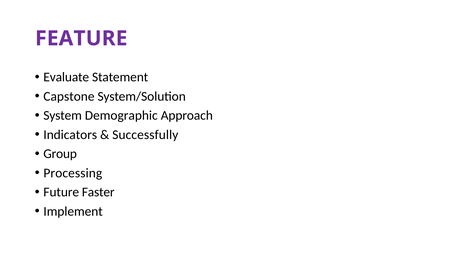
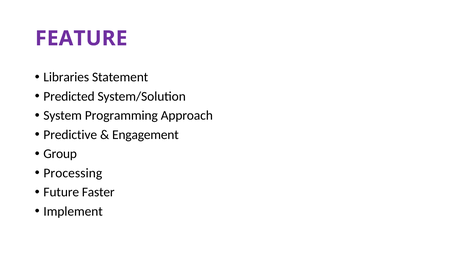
Evaluate: Evaluate -> Libraries (66, 77)
Capstone: Capstone -> Predicted (69, 96)
Demographic: Demographic -> Programming (121, 116)
Indicators: Indicators -> Predictive (70, 135)
Successfully: Successfully -> Engagement (145, 135)
